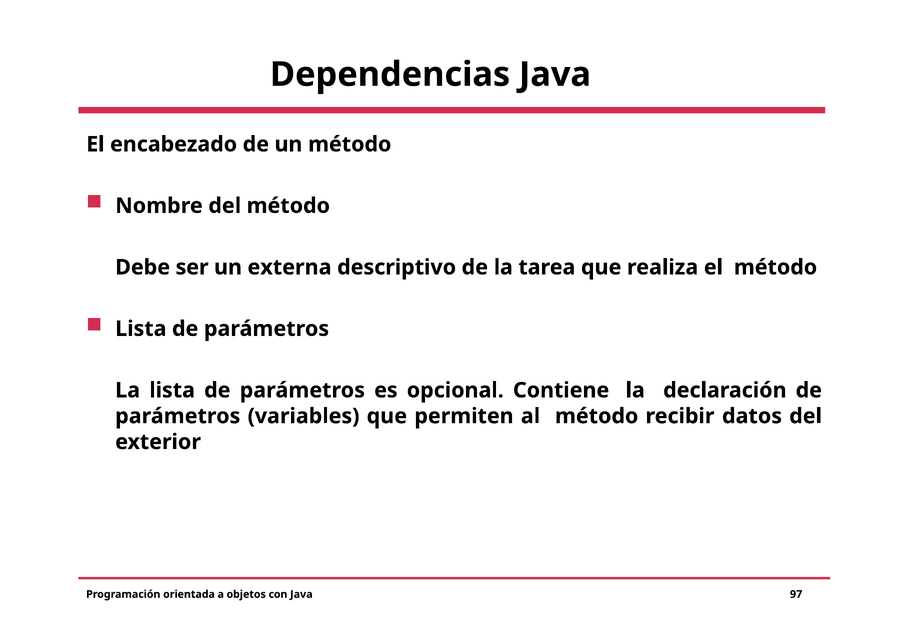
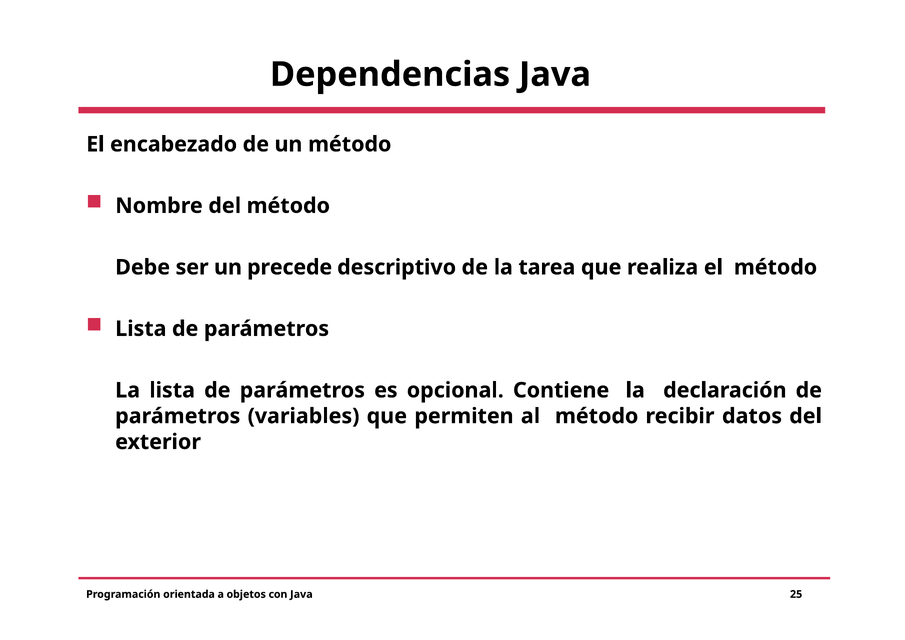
externa: externa -> precede (290, 267)
97: 97 -> 25 (796, 594)
